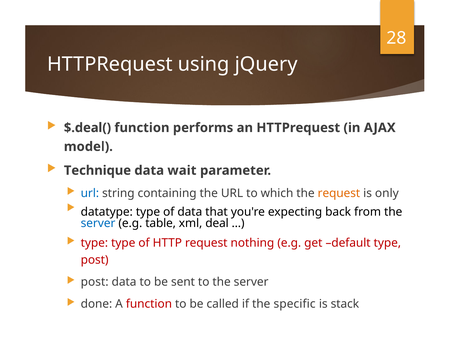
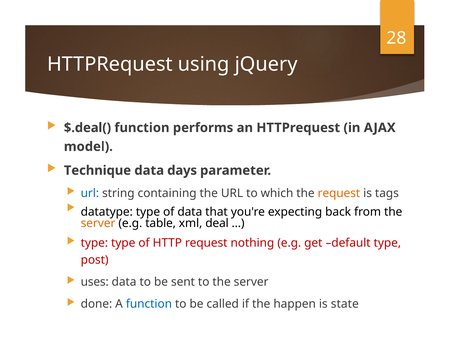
wait: wait -> days (182, 170)
only: only -> tags (387, 193)
server colour: blue -> orange (98, 223)
post: post -> uses (95, 282)
function colour: red -> blue (149, 304)
specific: specific -> happen (295, 304)
stack: stack -> state (345, 304)
